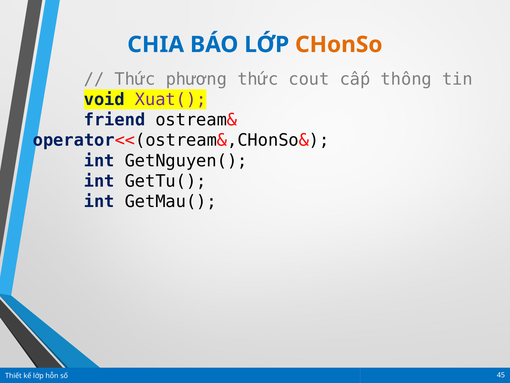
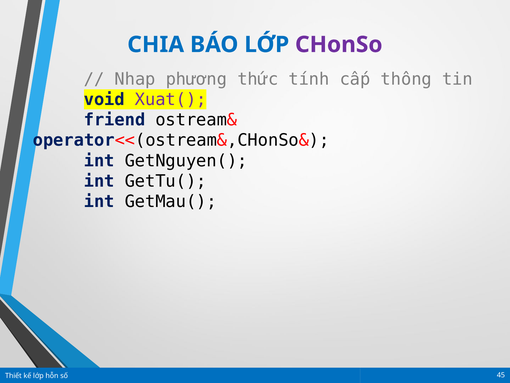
CHonSo colour: orange -> purple (339, 45)
Thức: Thức -> Nhap (135, 79)
cout: cout -> tính (309, 79)
